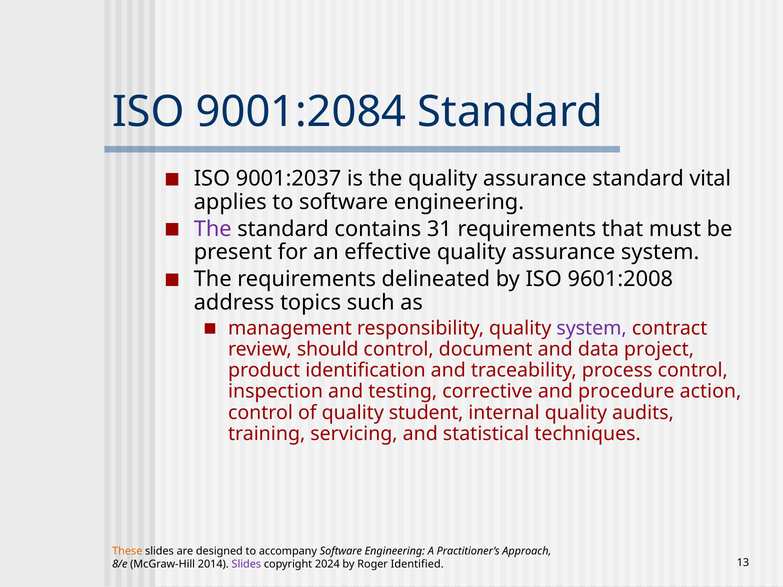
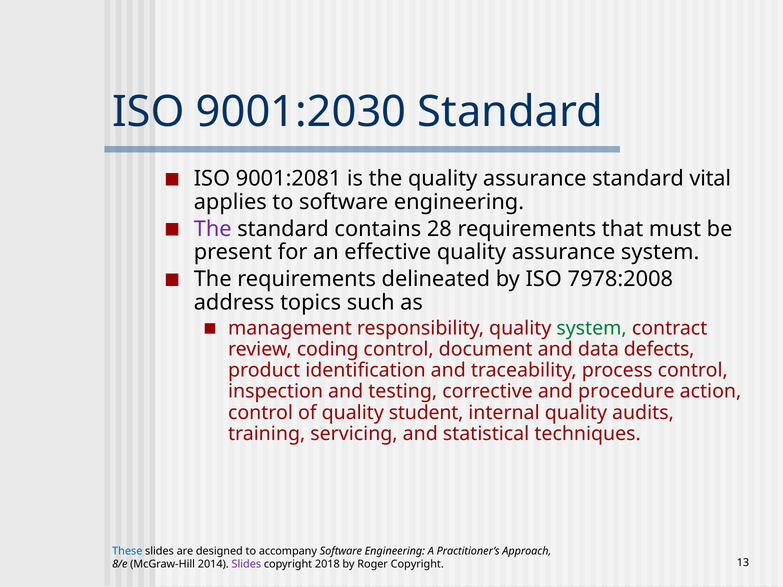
9001:2084: 9001:2084 -> 9001:2030 (301, 112)
9001:2037: 9001:2037 -> 9001:2081 (289, 179)
31: 31 -> 28 (439, 229)
9601:2008: 9601:2008 -> 7978:2008 (620, 279)
system colour: purple -> green (592, 328)
should: should -> coding (328, 349)
project: project -> defects (659, 349)
These colour: orange -> blue (127, 551)
2024: 2024 -> 2018 (327, 564)
Roger Identified: Identified -> Copyright (417, 564)
